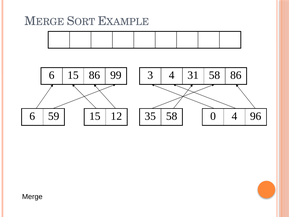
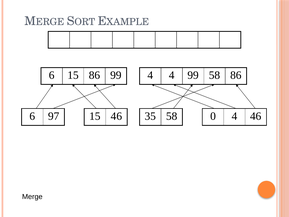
99 3: 3 -> 4 (150, 75)
4 31: 31 -> 99 (193, 75)
59: 59 -> 97 (54, 116)
15 12: 12 -> 46 (116, 116)
4 96: 96 -> 46 (256, 116)
